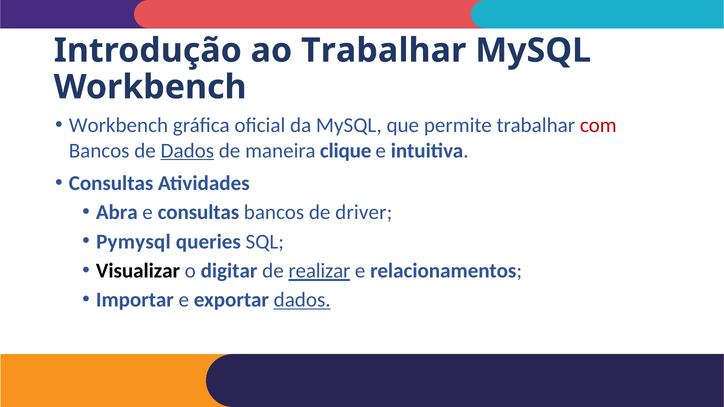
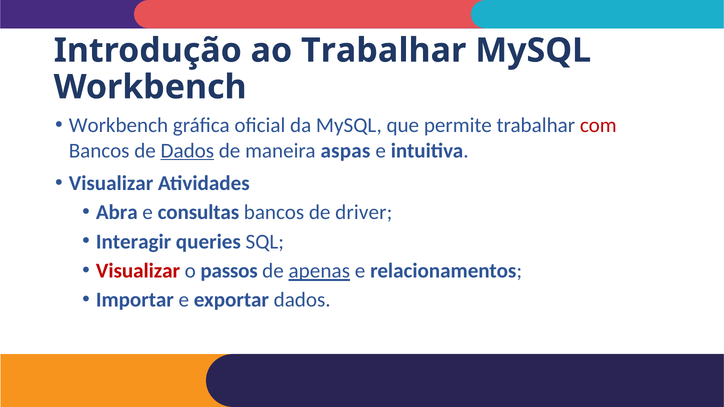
clique: clique -> aspas (345, 151)
Consultas: Consultas -> Visualizar (111, 184)
Pymysql: Pymysql -> Interagir (134, 242)
Visualizar colour: black -> red (138, 271)
digitar: digitar -> passos (229, 271)
realizar: realizar -> apenas (319, 271)
dados underline: present -> none (302, 300)
